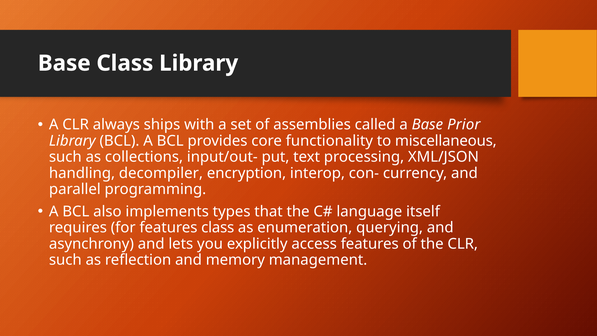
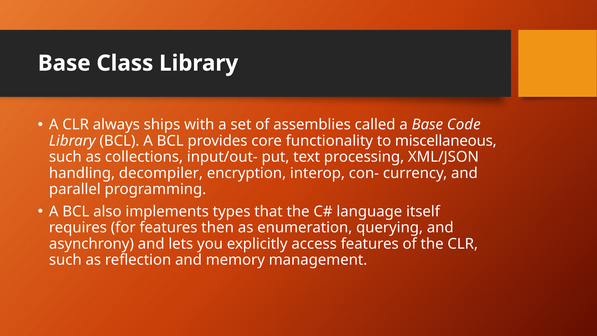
Prior: Prior -> Code (464, 125)
features class: class -> then (218, 228)
